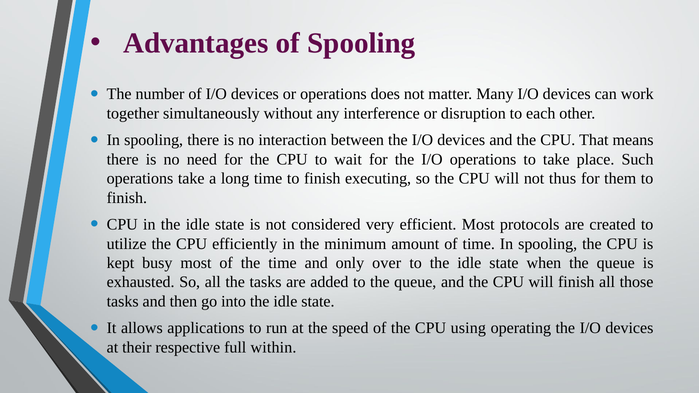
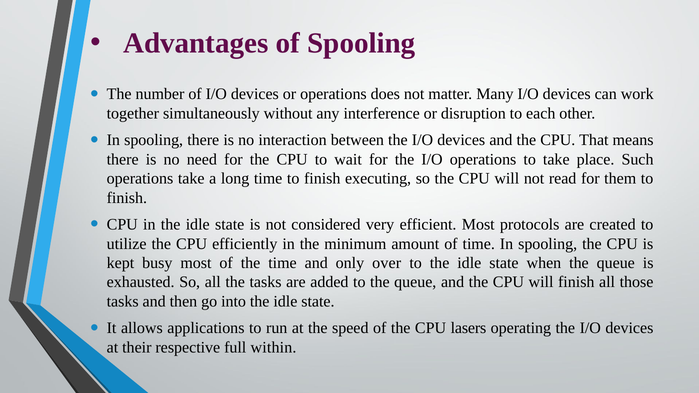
thus: thus -> read (563, 179)
using: using -> lasers (468, 328)
